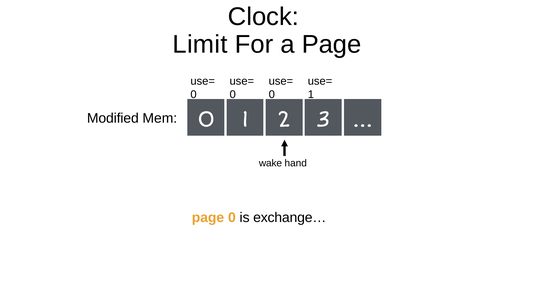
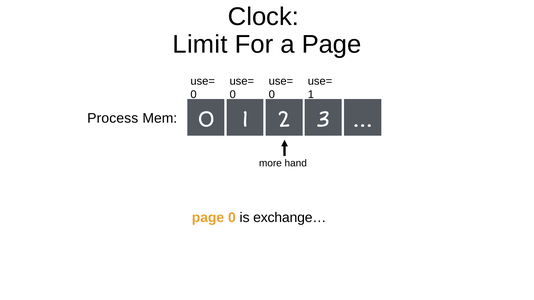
Modified: Modified -> Process (113, 119)
wake: wake -> more (270, 164)
